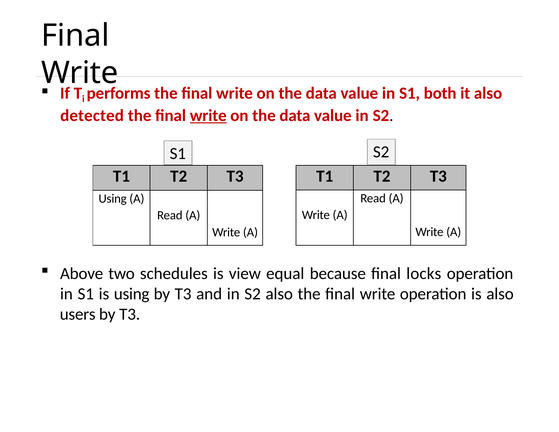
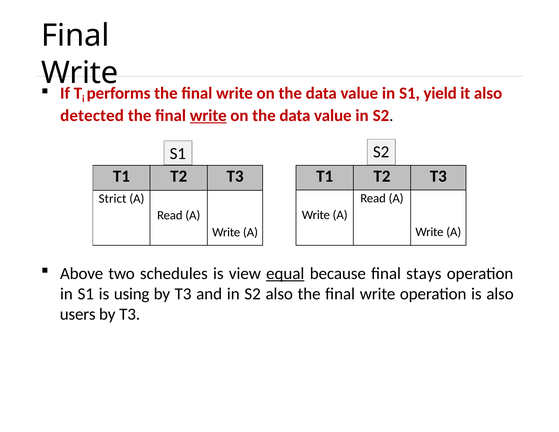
both: both -> yield (440, 93)
Using: Using -> Strict (113, 199)
equal underline: none -> present (285, 274)
locks: locks -> stays (424, 274)
